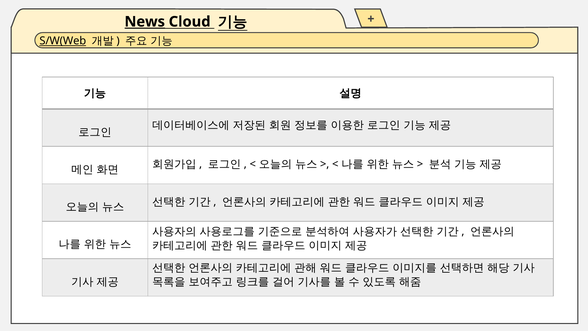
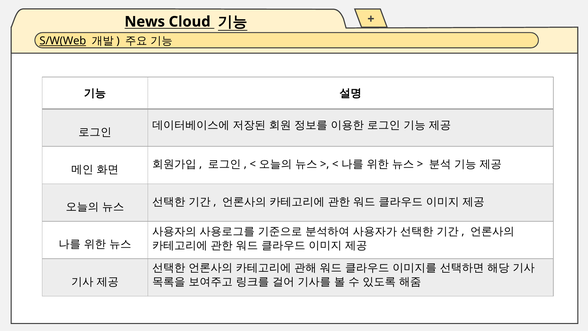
News underline: present -> none (145, 22)
